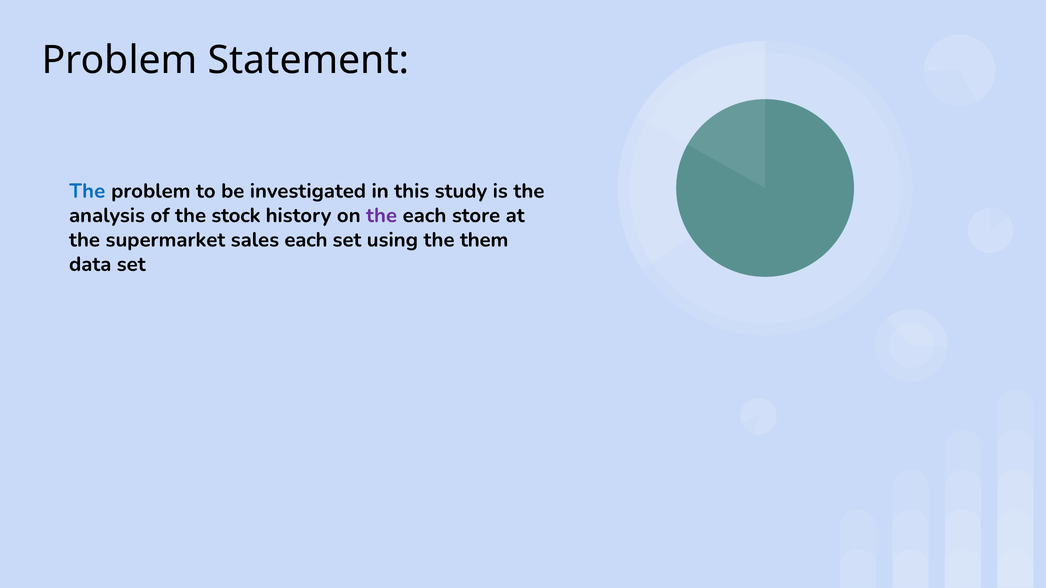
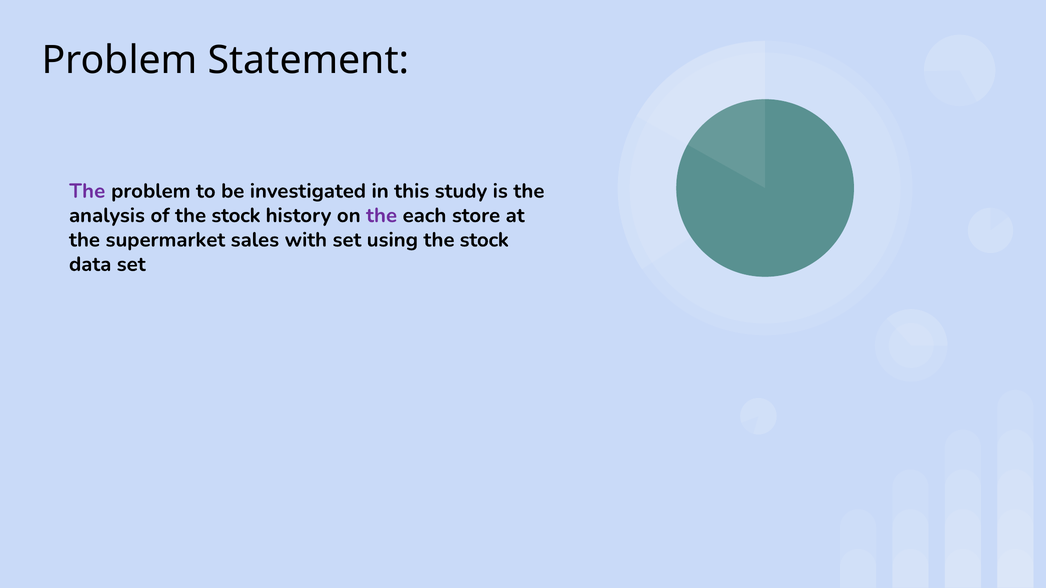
The colour: blue -> purple (87, 191)
sales each: each -> with (306, 240)
using the them: them -> stock (484, 240)
